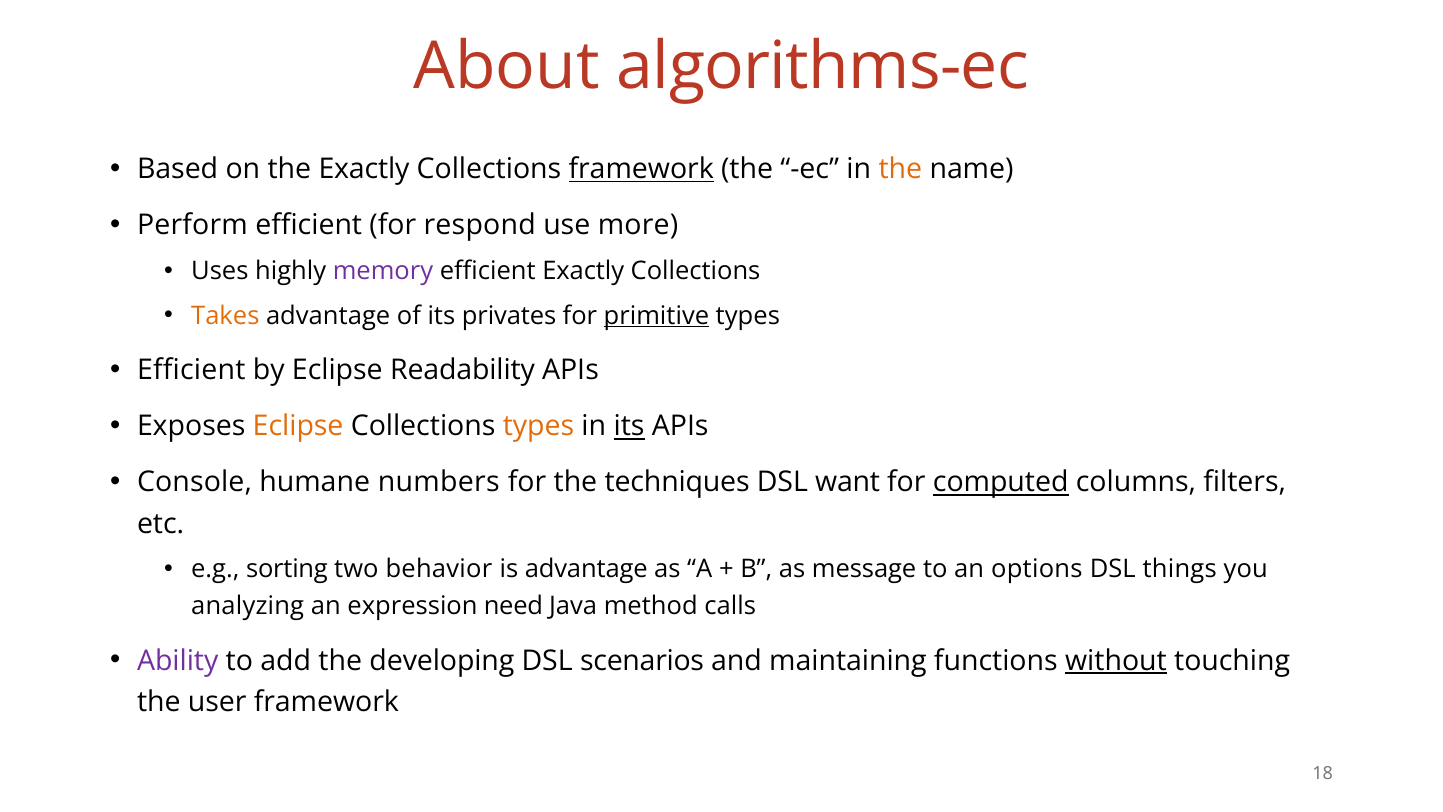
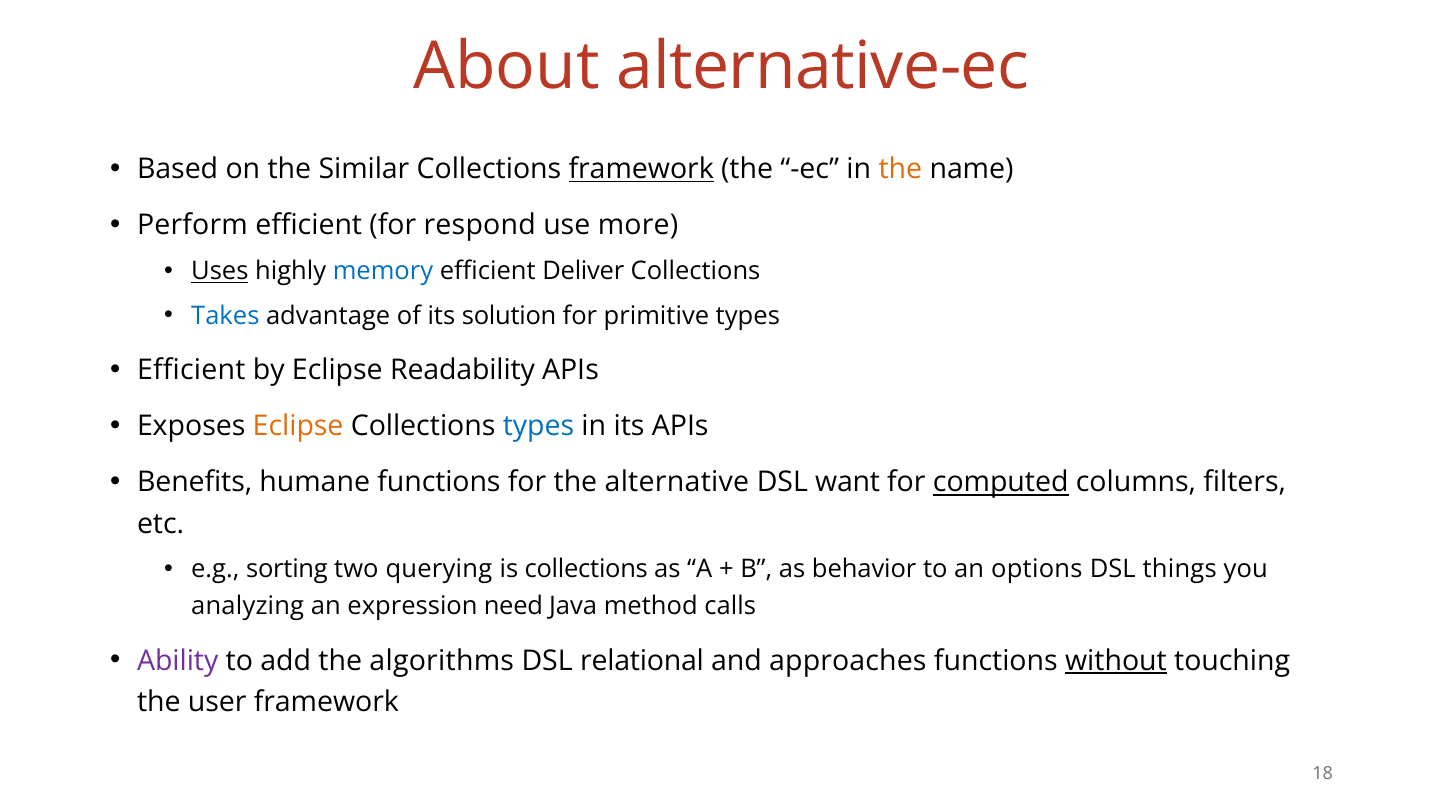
algorithms-ec: algorithms-ec -> alternative-ec (823, 66)
the Exactly: Exactly -> Similar (364, 169)
Uses underline: none -> present (220, 271)
memory colour: purple -> blue (383, 271)
efficient Exactly: Exactly -> Deliver (583, 271)
Takes colour: orange -> blue (225, 316)
privates: privates -> solution (509, 316)
primitive underline: present -> none (656, 316)
types colour: orange -> blue (538, 426)
its underline: present -> none (629, 426)
Console: Console -> Benefits (195, 482)
humane numbers: numbers -> functions (439, 482)
techniques: techniques -> alternative (677, 482)
behavior: behavior -> querying (439, 569)
is advantage: advantage -> collections (586, 569)
message: message -> behavior (864, 569)
developing: developing -> algorithms (442, 661)
scenarios: scenarios -> relational (642, 661)
maintaining: maintaining -> approaches (848, 661)
